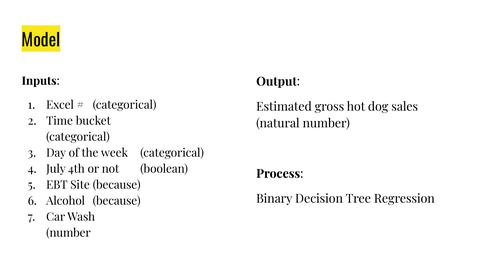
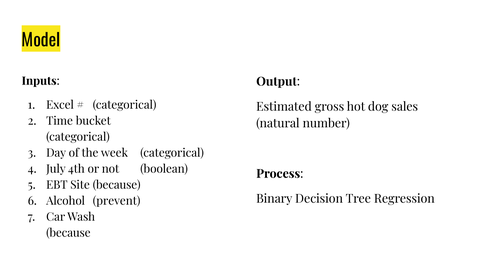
Alcohol because: because -> prevent (117, 201)
number: number -> because (68, 233)
